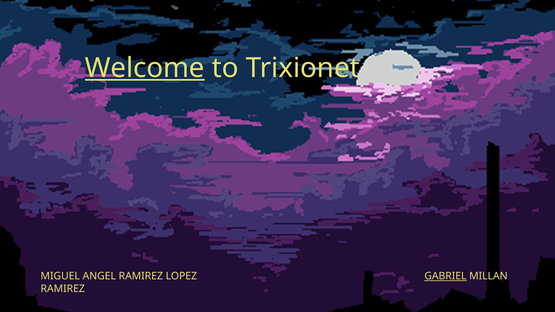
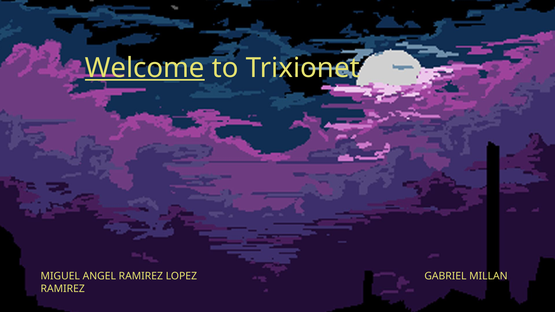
GABRIEL underline: present -> none (445, 276)
